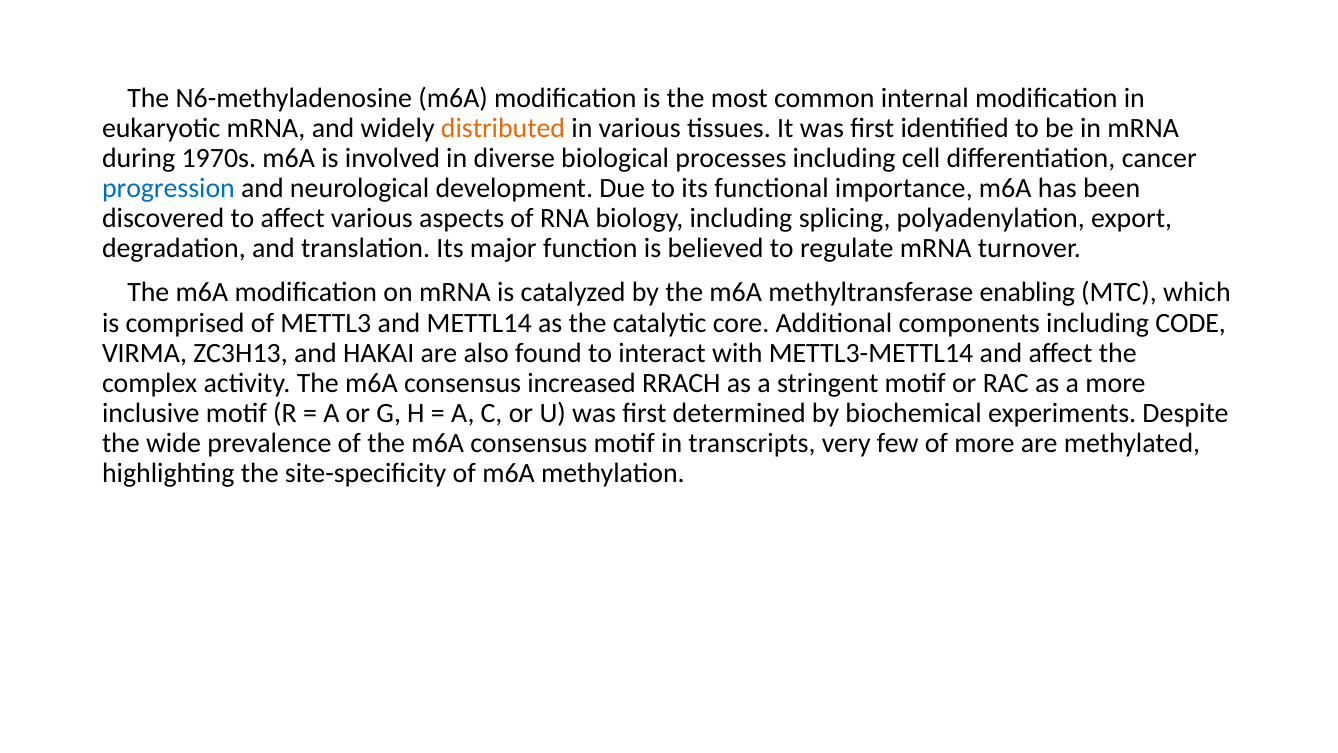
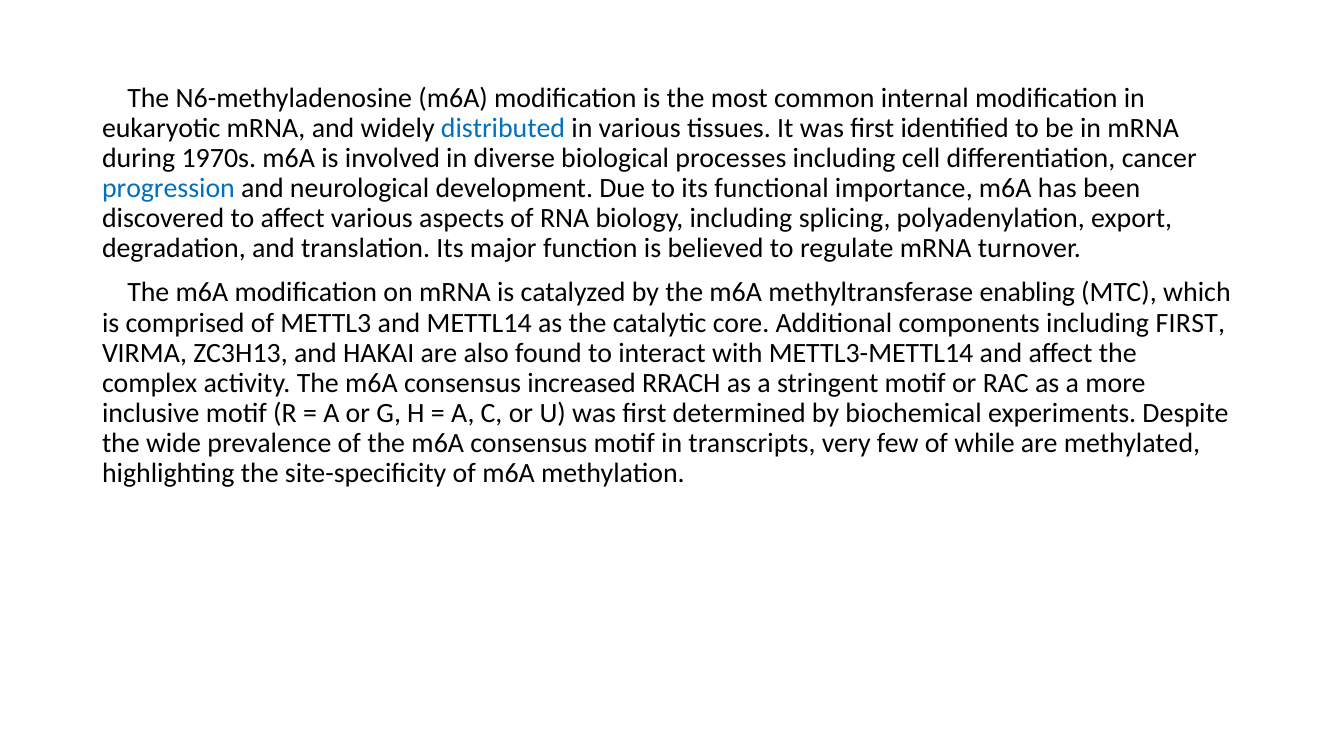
distributed colour: orange -> blue (503, 128)
including CODE: CODE -> FIRST (1190, 323)
of more: more -> while (985, 443)
